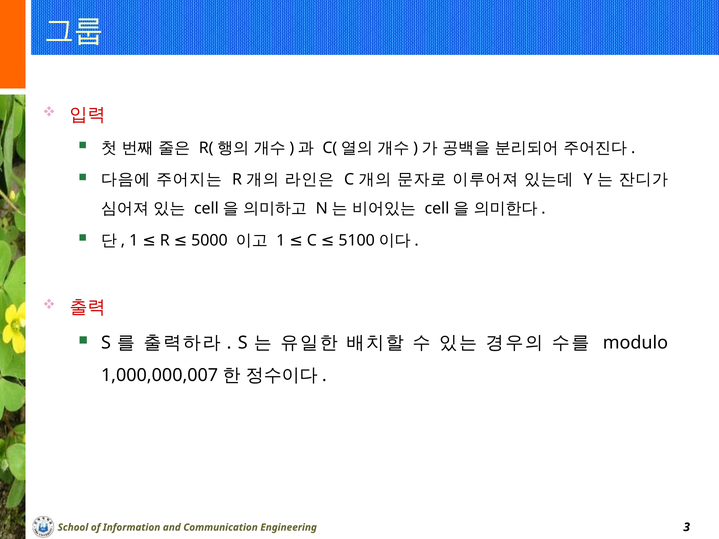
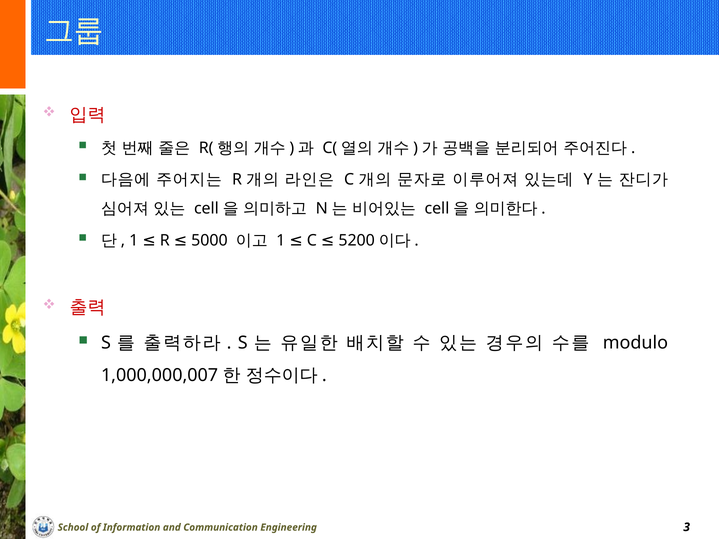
5100: 5100 -> 5200 (357, 240)
